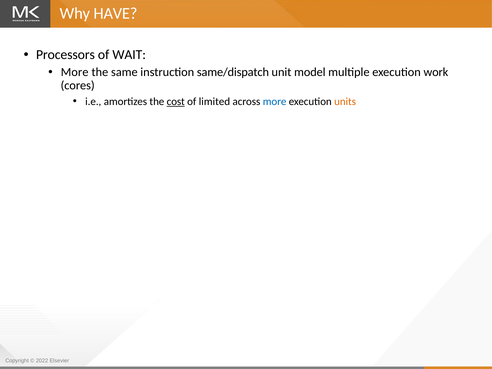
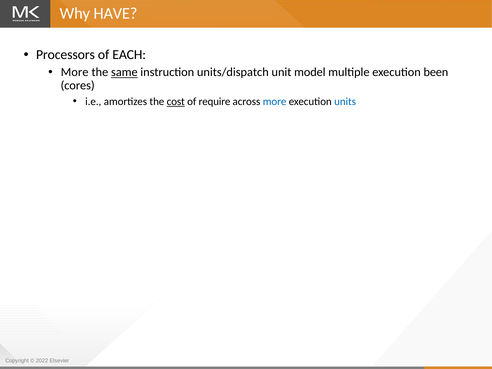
WAIT: WAIT -> EACH (129, 55)
same underline: none -> present (124, 72)
same/dispatch: same/dispatch -> units/dispatch (233, 72)
work: work -> been (436, 72)
limited: limited -> require (215, 101)
units colour: orange -> blue (345, 101)
